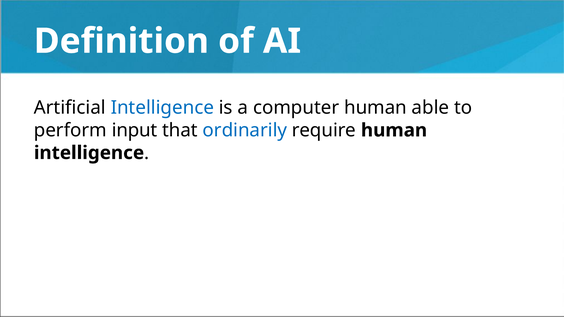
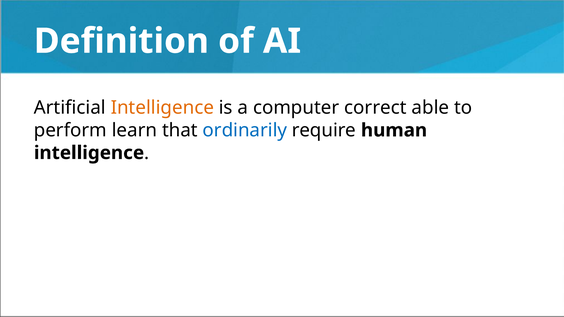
Intelligence colour: blue -> orange (162, 108)
computer human: human -> correct (375, 108)
input: input -> learn (134, 130)
